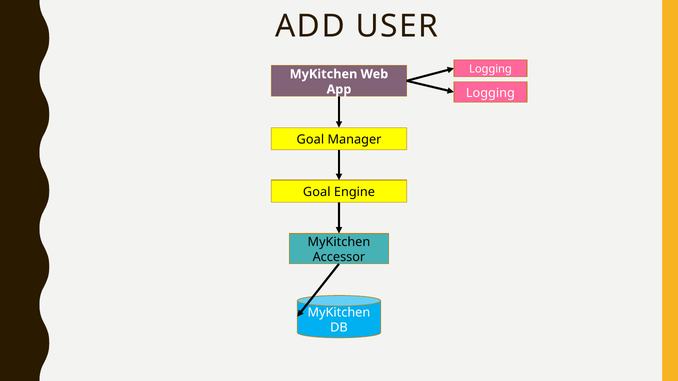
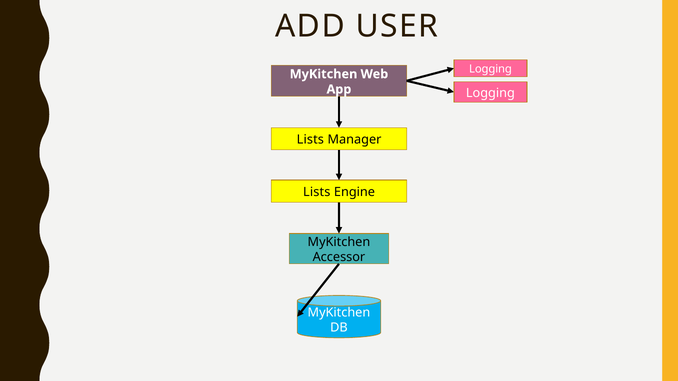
Goal: Goal -> Lists (310, 140)
Goal: Goal -> Lists (317, 192)
